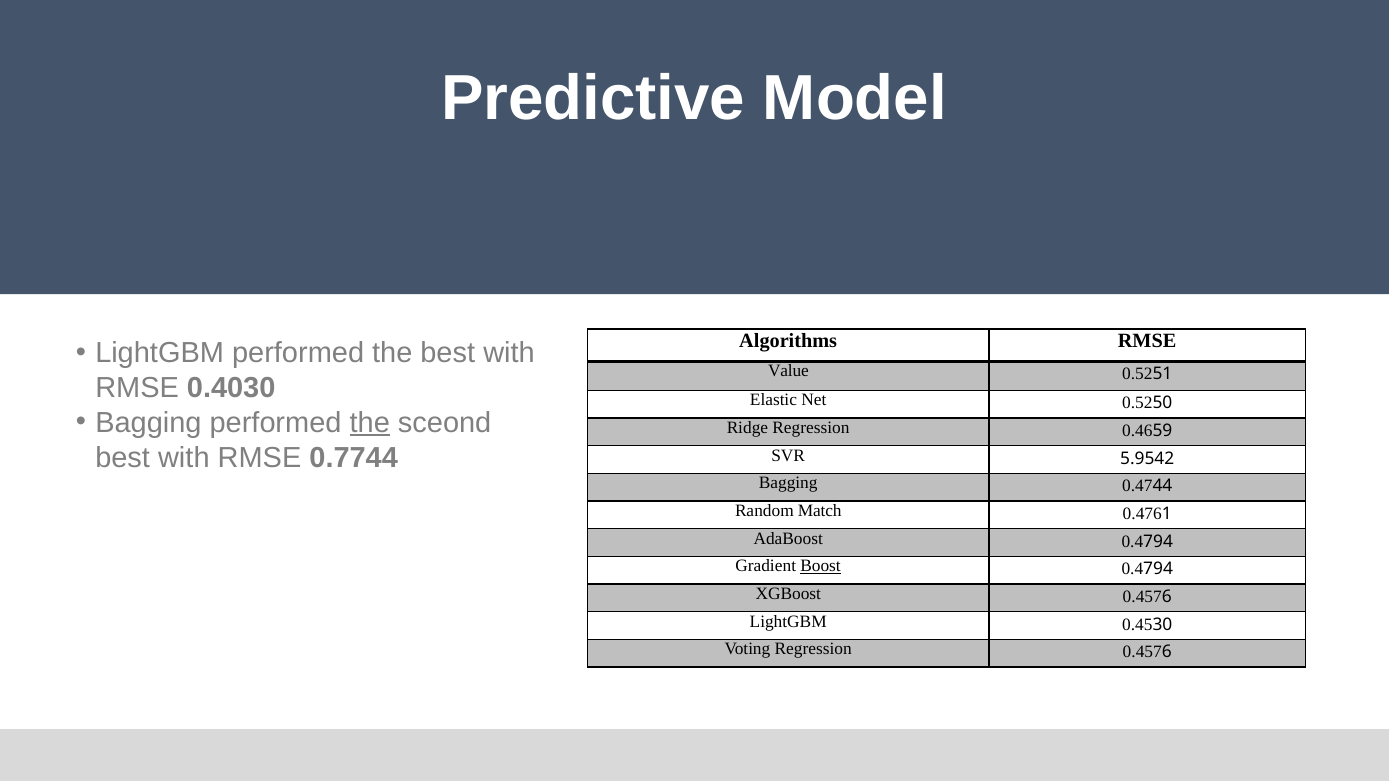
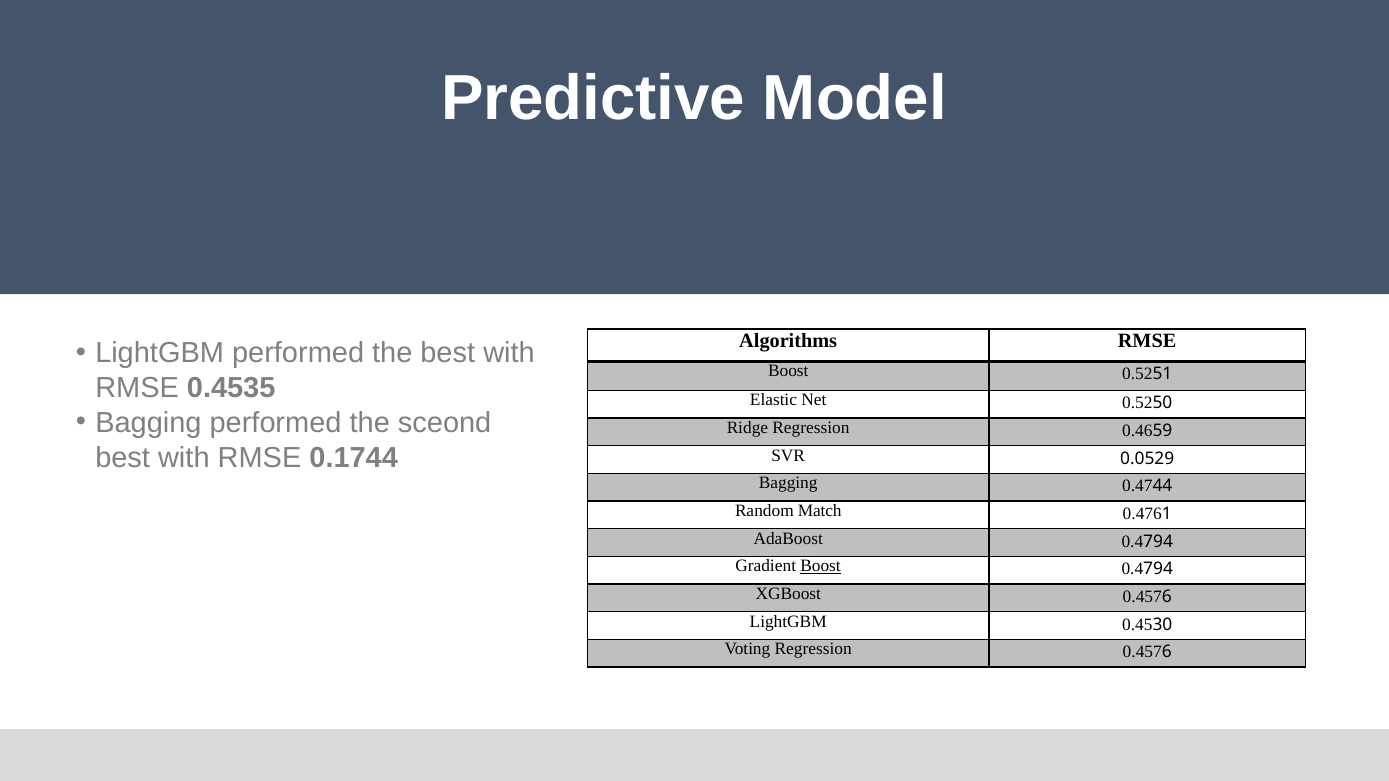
Value: Value -> Boost (788, 371)
0.4030: 0.4030 -> 0.4535 (231, 388)
the underline: present -> none (370, 423)
0.7744: 0.7744 -> 0.1744 (354, 458)
5.9542: 5.9542 -> 0.0529 (1147, 459)
